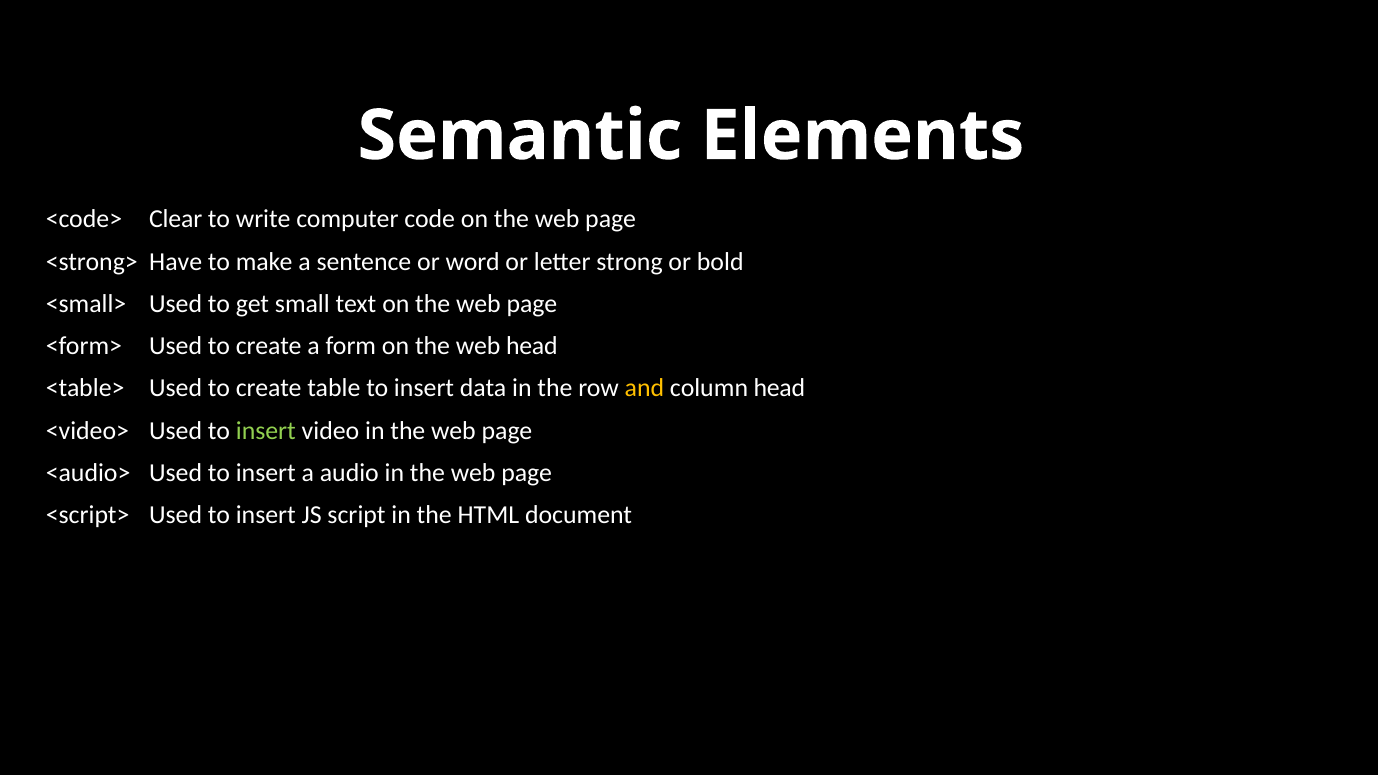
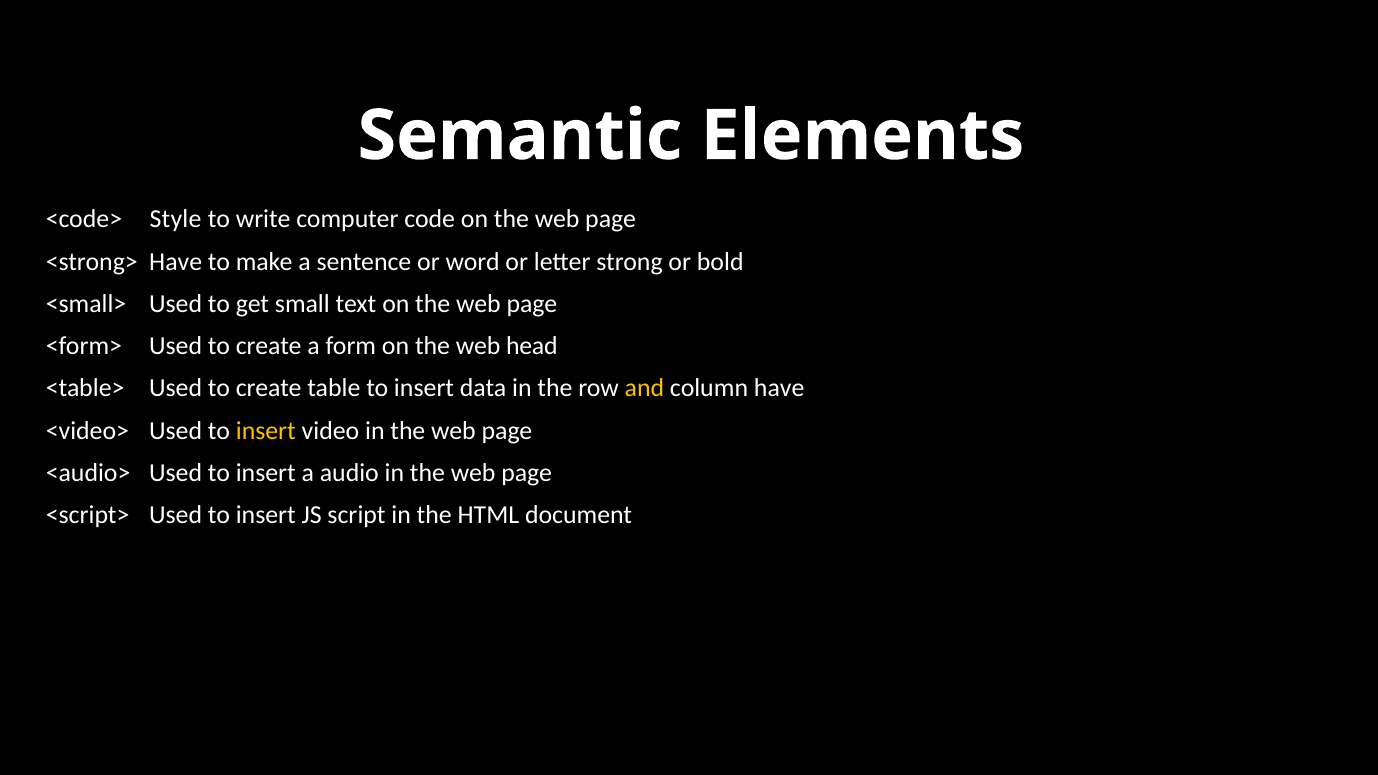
Clear: Clear -> Style (176, 219)
column head: head -> have (779, 389)
insert colour: light green -> yellow (266, 431)
